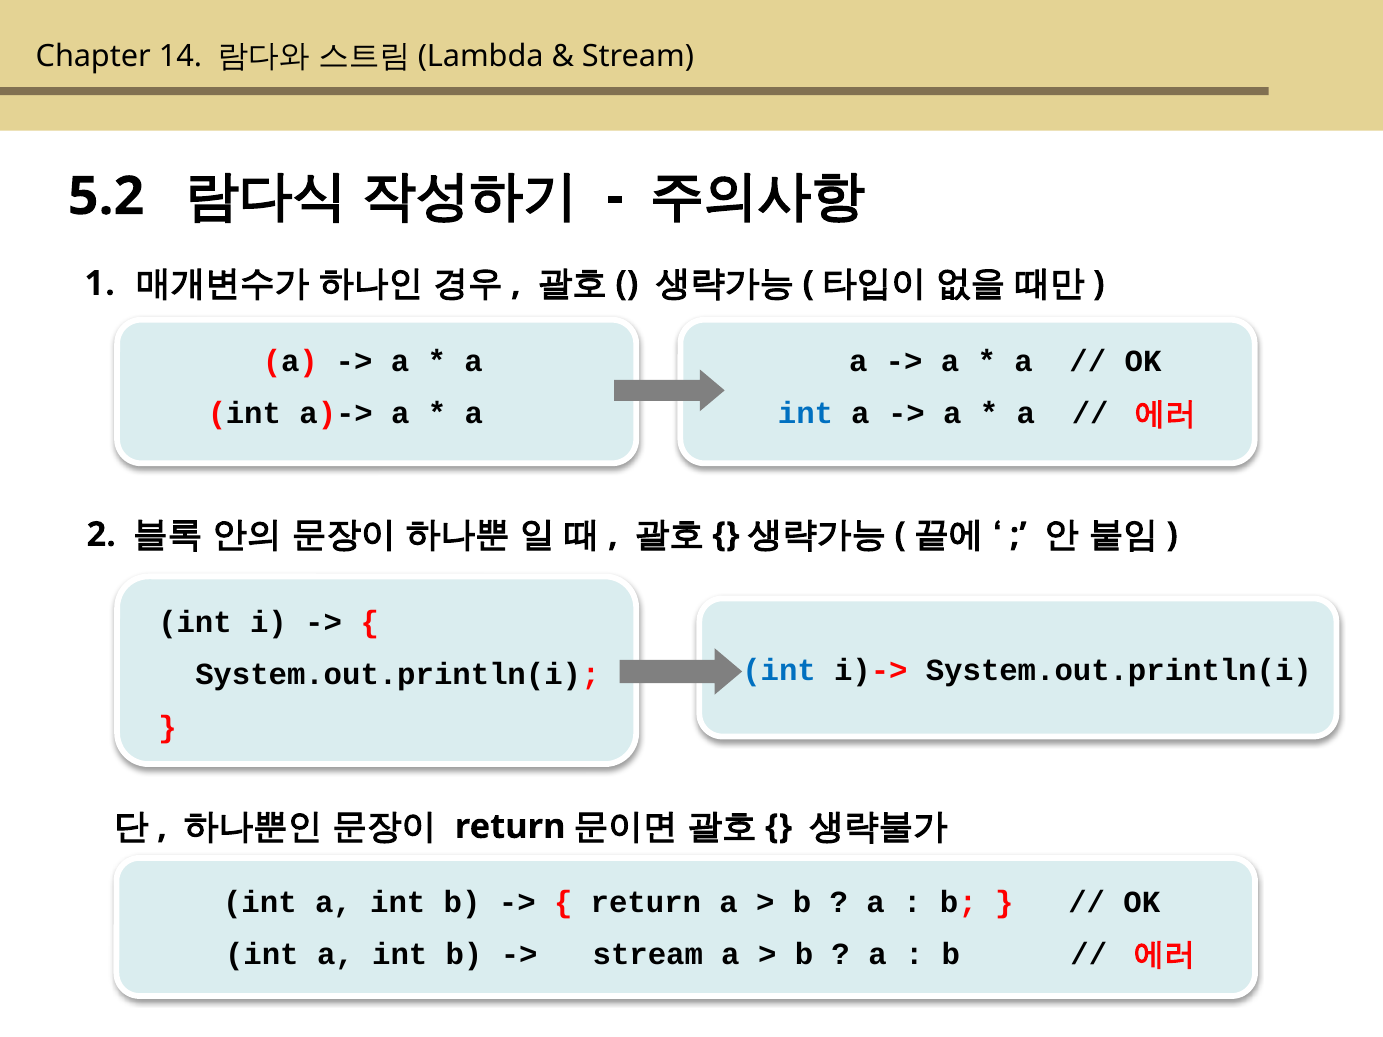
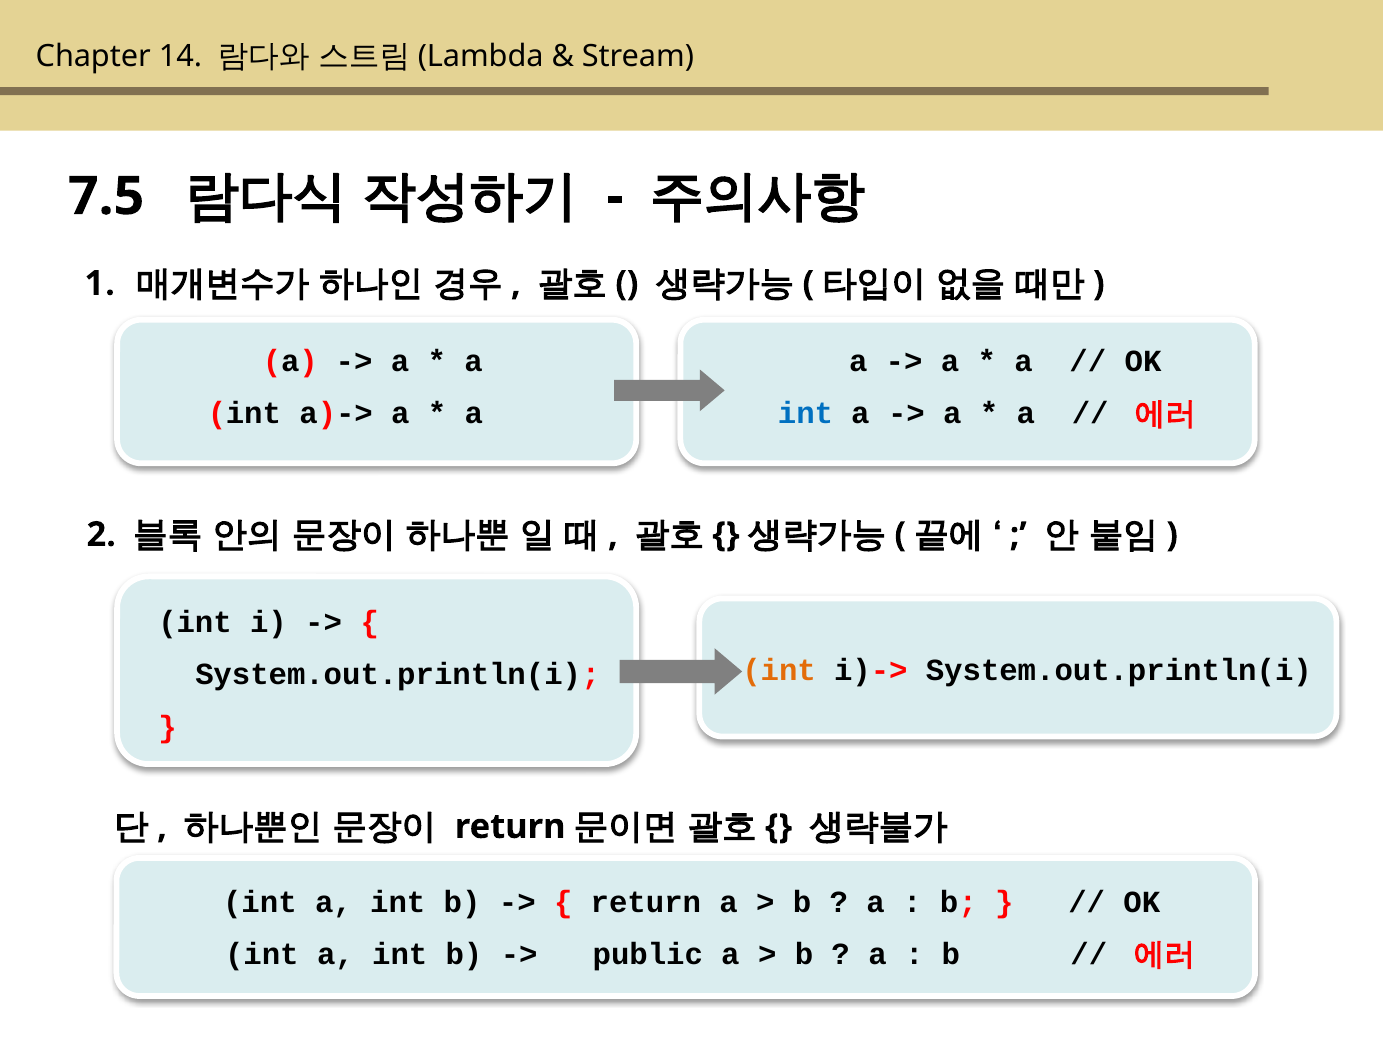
5.2: 5.2 -> 7.5 (106, 196)
int colour: blue -> orange (779, 670)
stream: stream -> public (648, 954)
